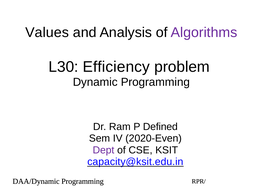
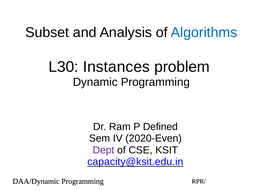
Values: Values -> Subset (47, 32)
Algorithms colour: purple -> blue (204, 32)
Efficiency: Efficiency -> Instances (116, 67)
